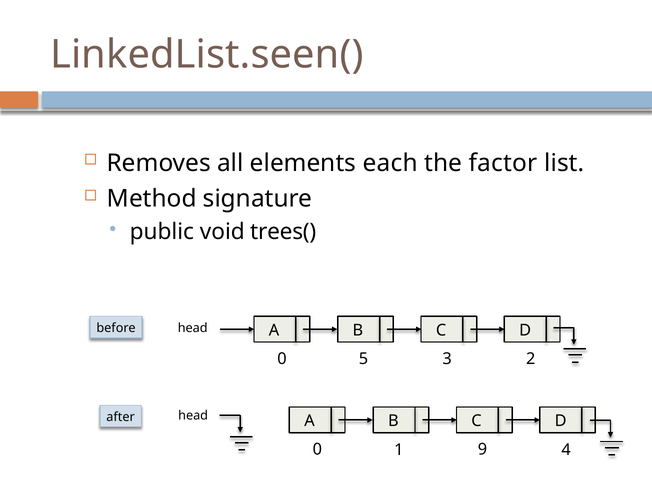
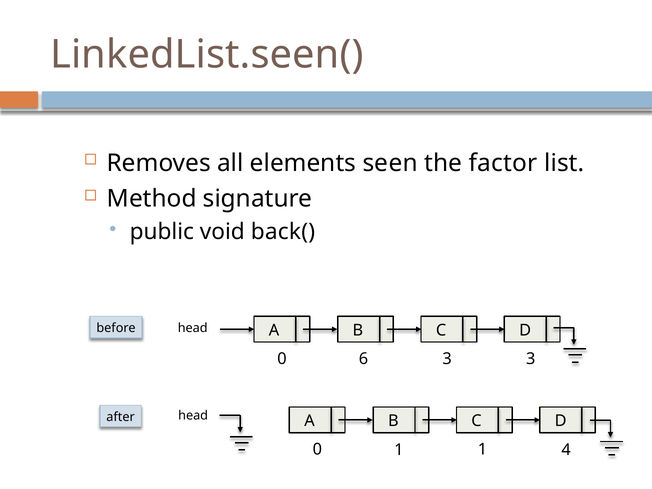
each: each -> seen (390, 163)
trees(: trees( -> back( (283, 232)
5: 5 -> 6 (363, 359)
3 2: 2 -> 3 (531, 359)
1 9: 9 -> 1 (483, 450)
